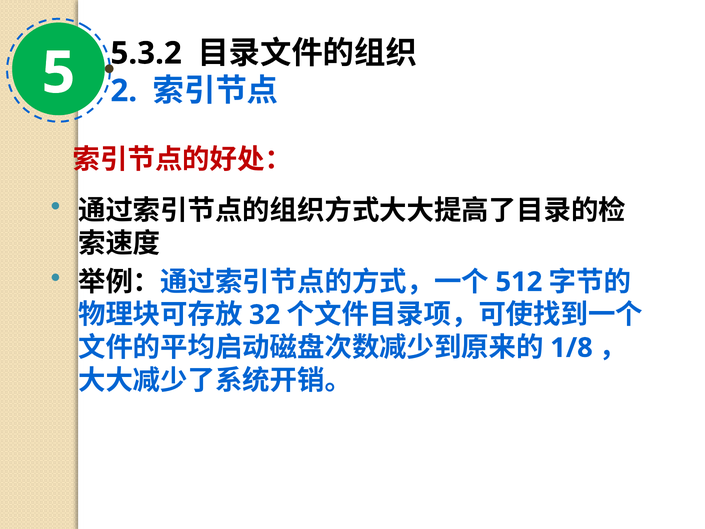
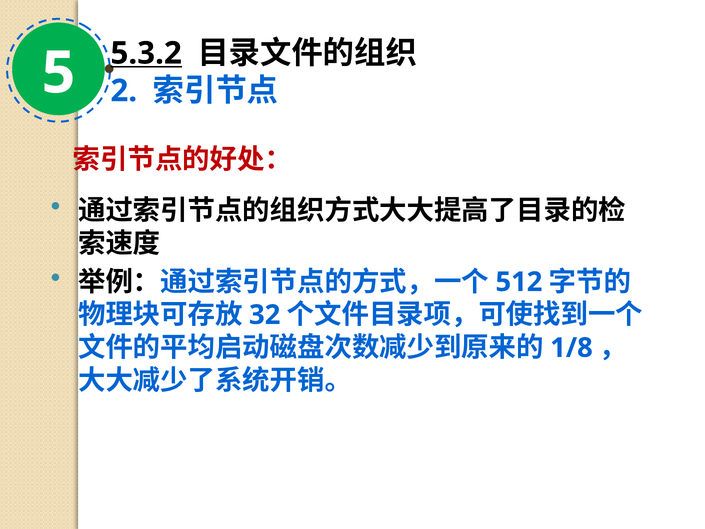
5.3.2 underline: none -> present (146, 53)
